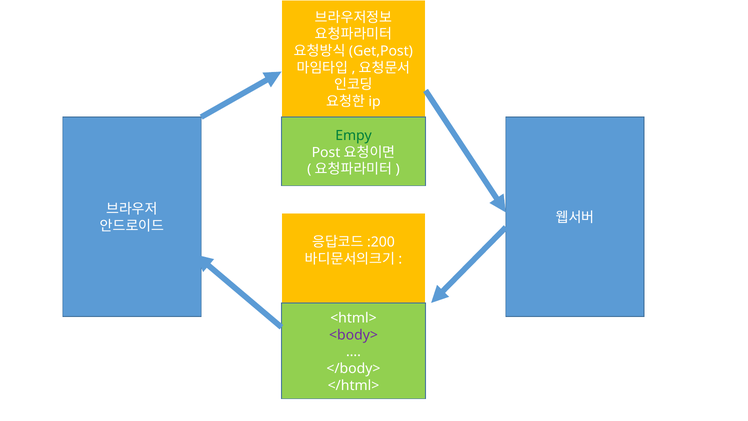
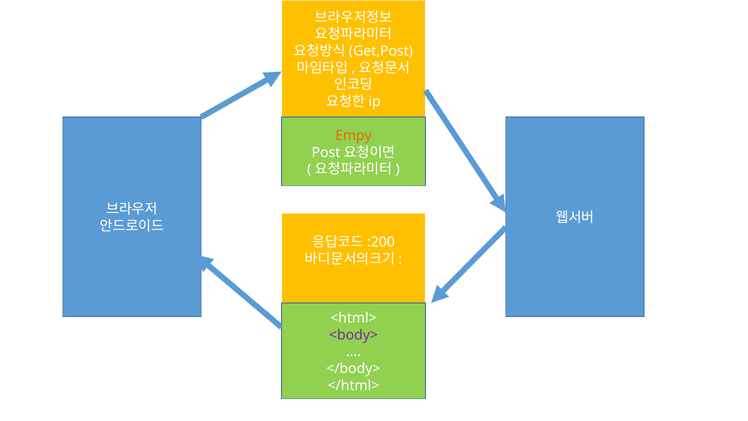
Empy colour: green -> orange (354, 136)
